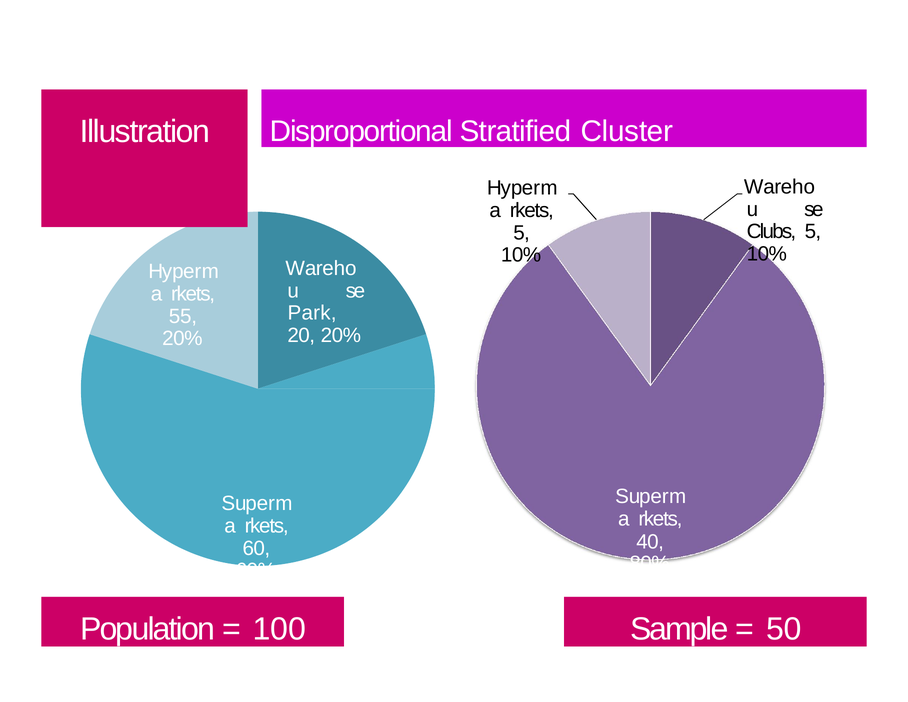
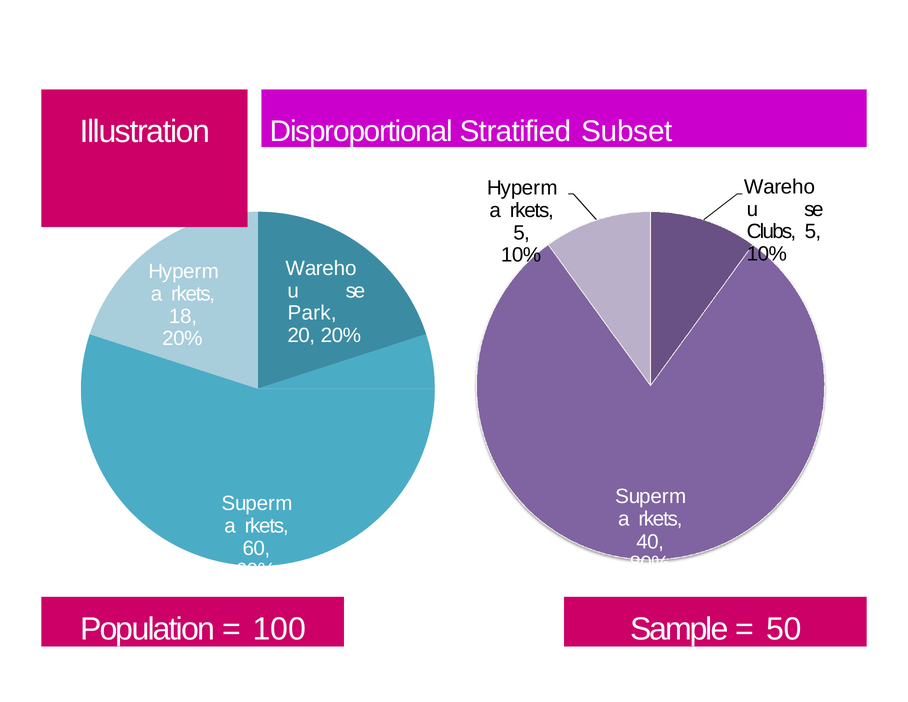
Cluster: Cluster -> Subset (627, 131)
55: 55 -> 18 (183, 316)
